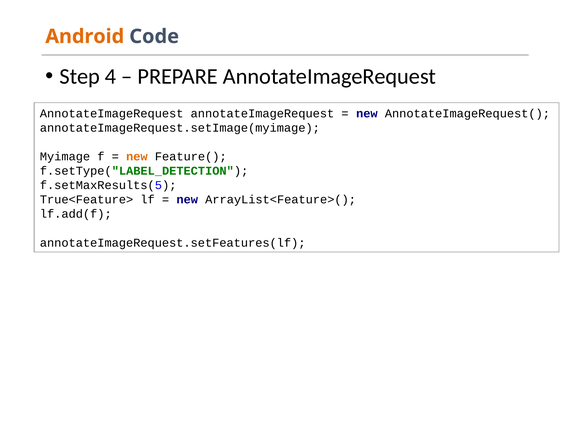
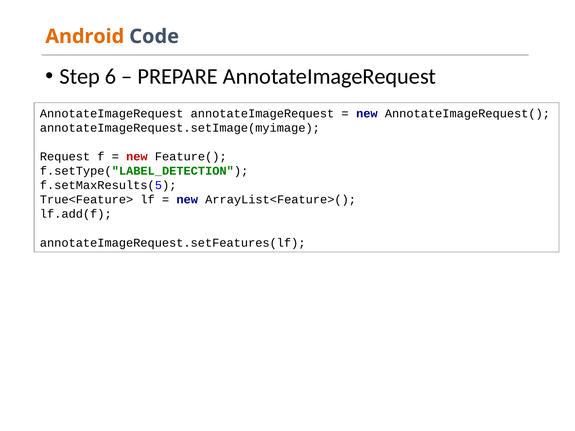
4: 4 -> 6 (111, 76)
Myimage: Myimage -> Request (65, 157)
new colour: orange -> red (137, 157)
